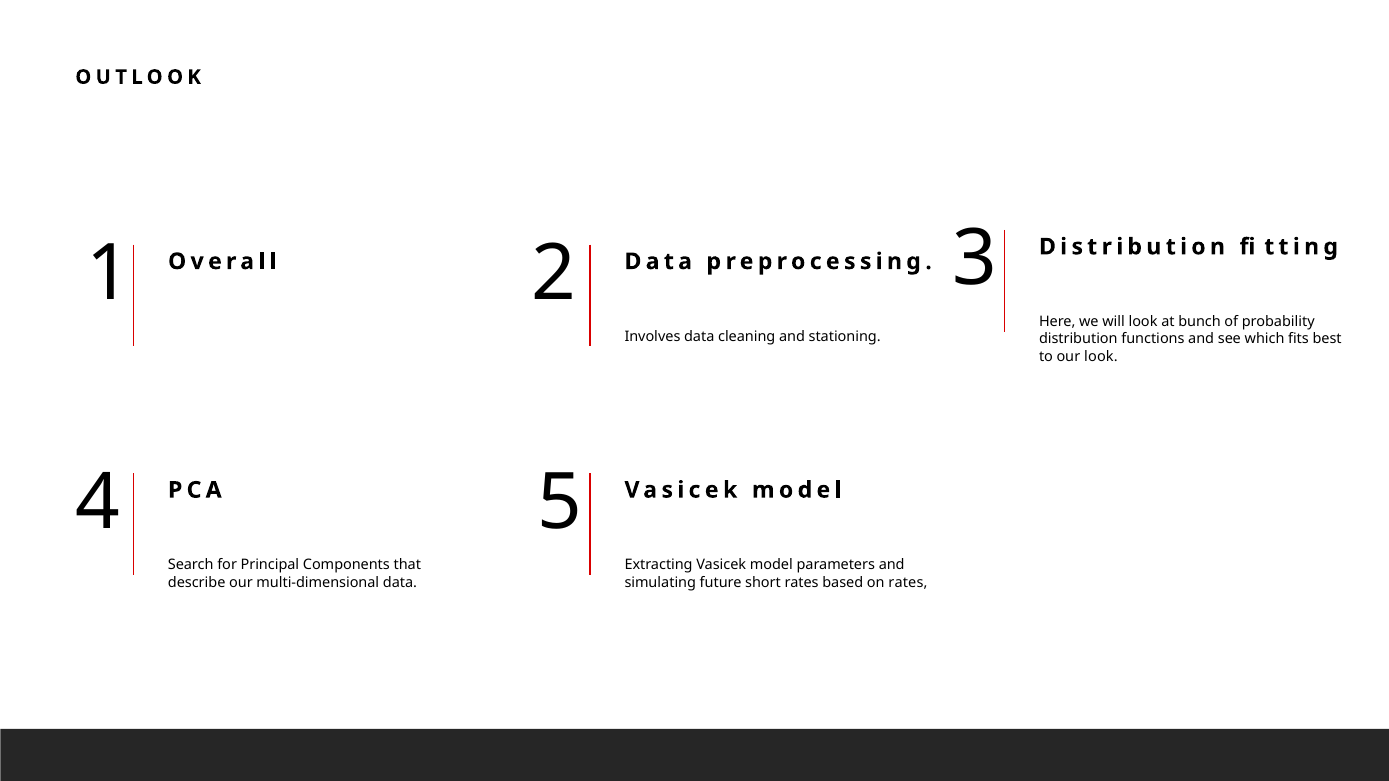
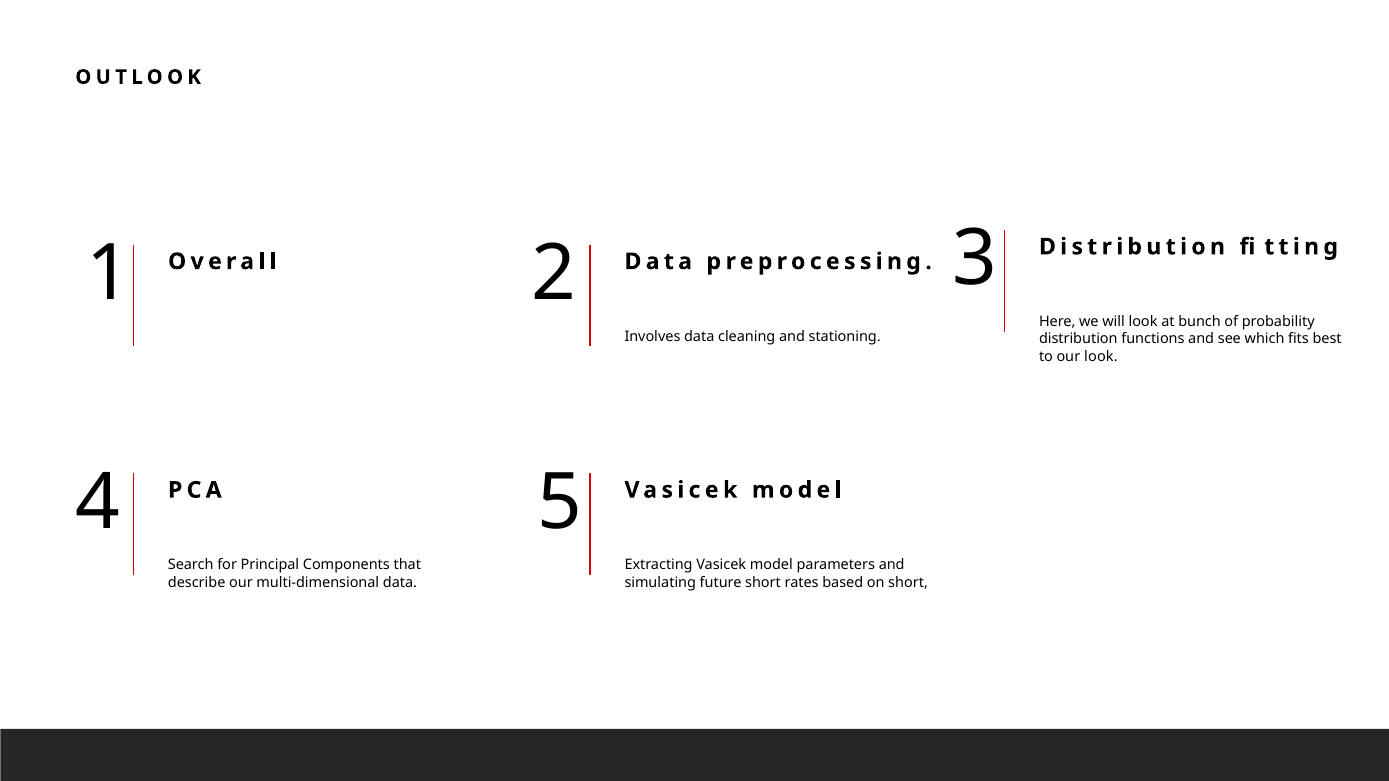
on rates: rates -> short (908, 582)
